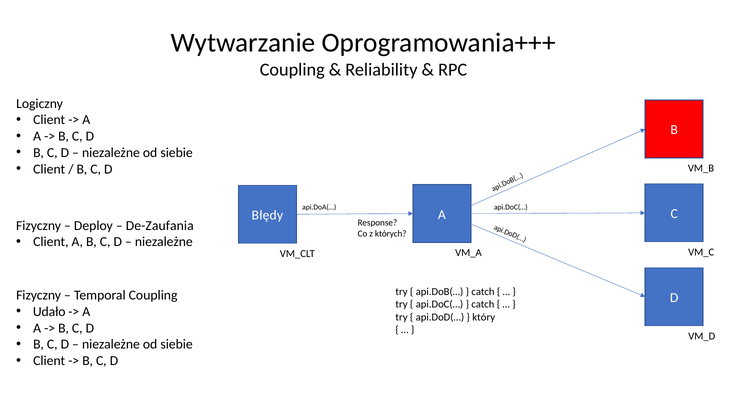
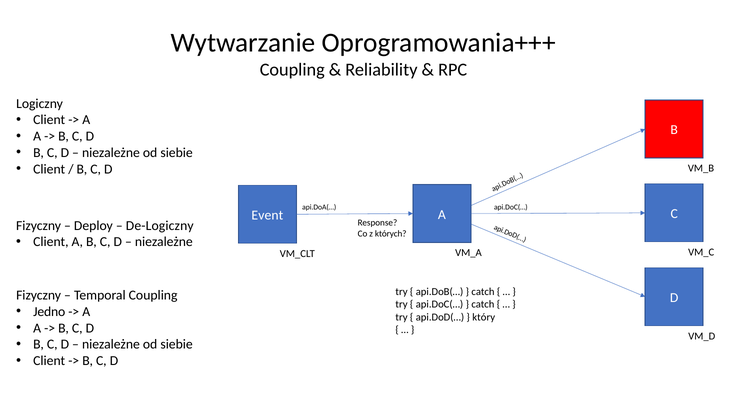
Błędy: Błędy -> Event (267, 215)
De-Zaufania: De-Zaufania -> De-Logiczny (160, 226)
Udało: Udało -> Jedno (49, 312)
